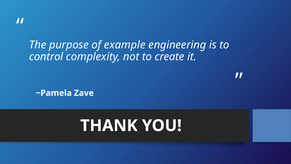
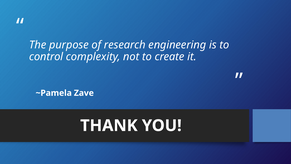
example: example -> research (125, 45)
